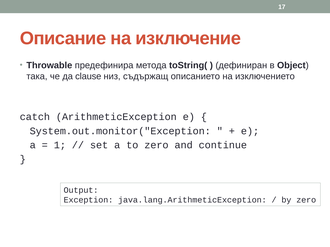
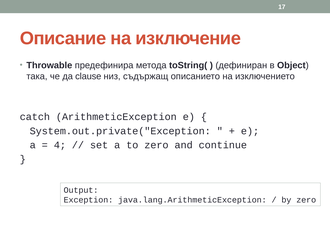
System.out.monitor("Exception: System.out.monitor("Exception -> System.out.private("Exception (120, 131)
1: 1 -> 4 (60, 145)
